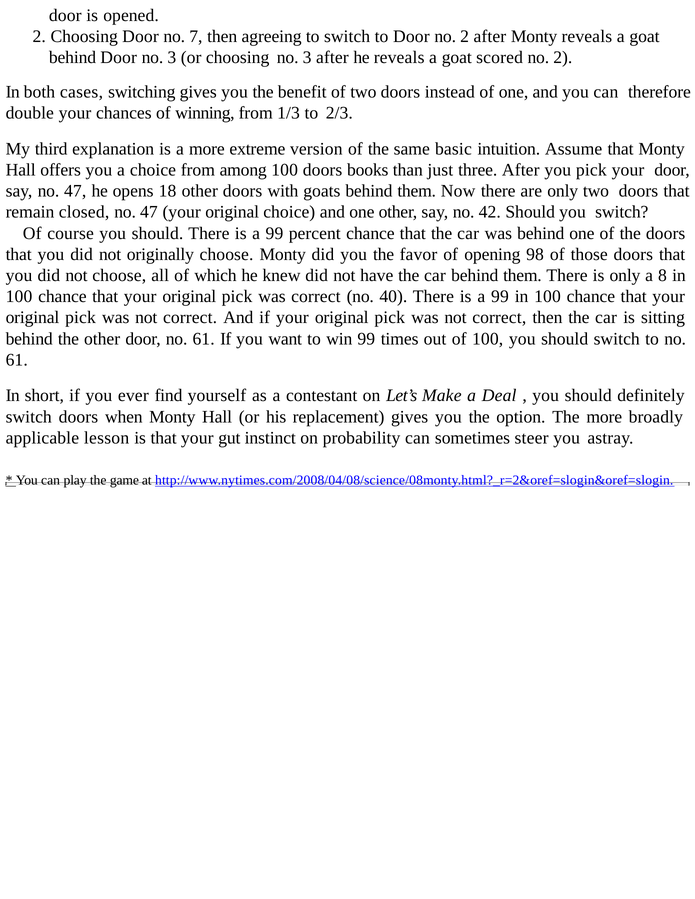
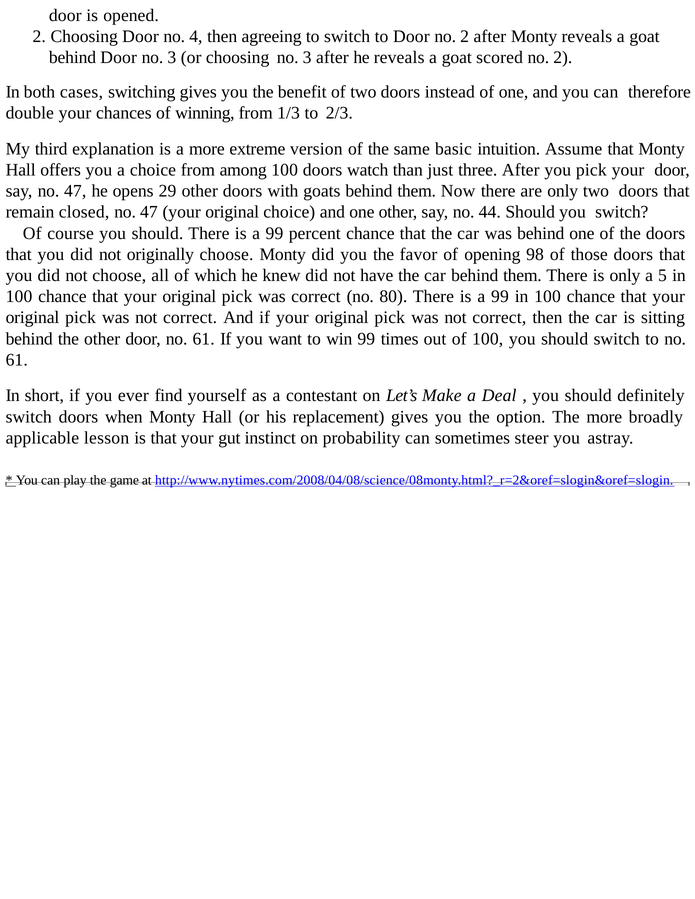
7: 7 -> 4 (196, 37)
books: books -> watch (368, 170)
18: 18 -> 29 (167, 191)
42: 42 -> 44 (490, 212)
8: 8 -> 5 (662, 276)
40: 40 -> 80 (393, 297)
